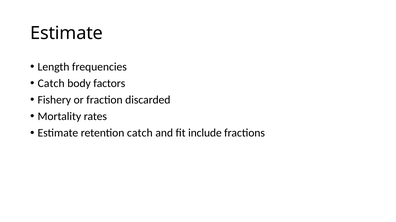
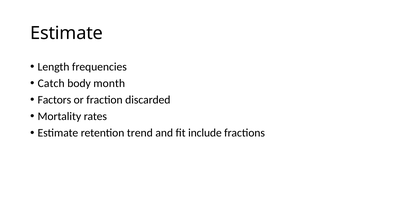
factors: factors -> month (109, 84)
Fishery: Fishery -> Factors (54, 100)
retention catch: catch -> trend (140, 133)
